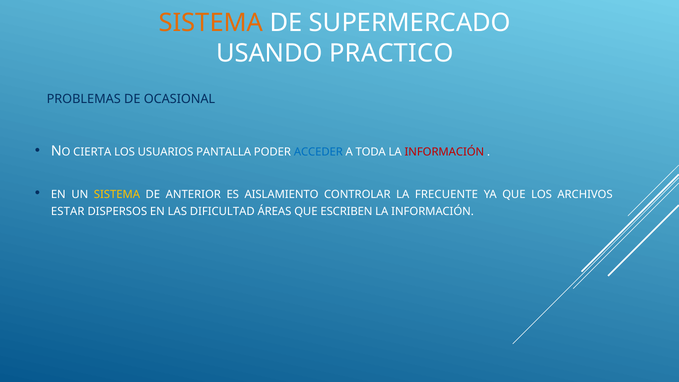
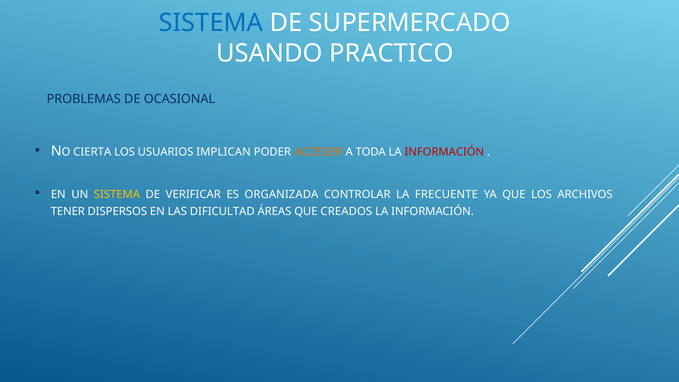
SISTEMA colour: orange -> blue (211, 23)
PANTALLA: PANTALLA -> IMPLICAN (224, 152)
ACCEDER colour: blue -> orange (318, 152)
ANTERIOR: ANTERIOR -> VERIFICAR (193, 194)
AISLAMIENTO: AISLAMIENTO -> ORGANIZADA (281, 194)
ESTAR: ESTAR -> TENER (68, 211)
ESCRIBEN: ESCRIBEN -> CREADOS (346, 211)
